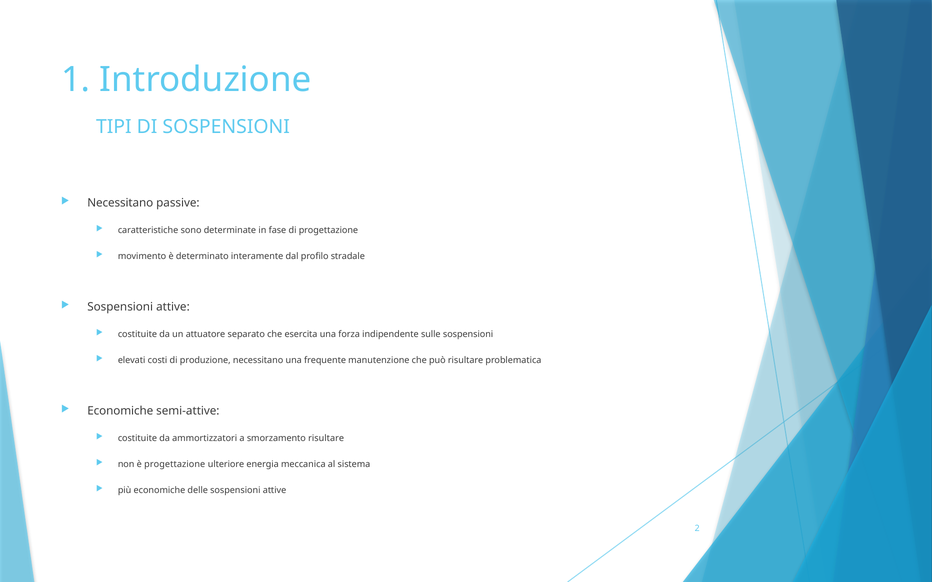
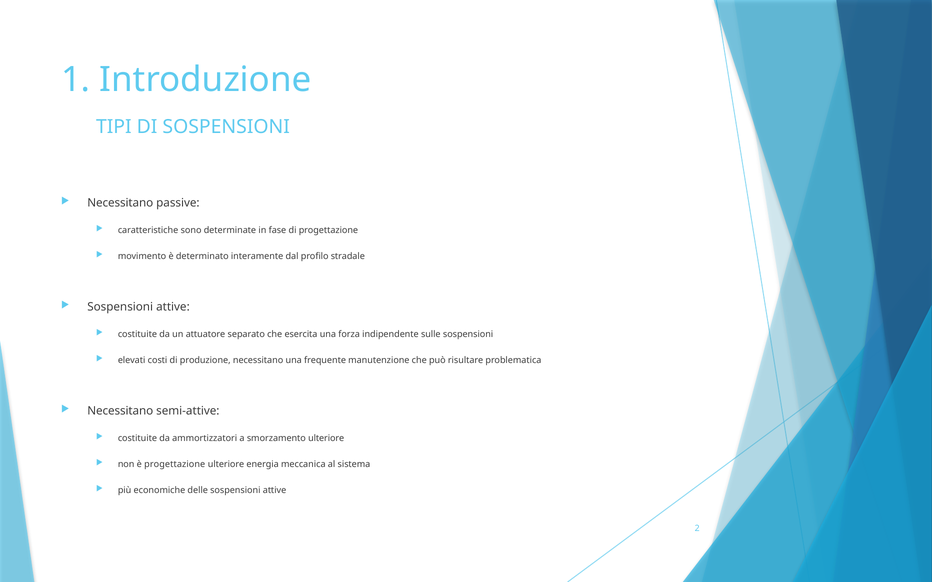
Economiche: Economiche -> Necessitano (120, 411)
smorzamento risultare: risultare -> ulteriore (326, 439)
